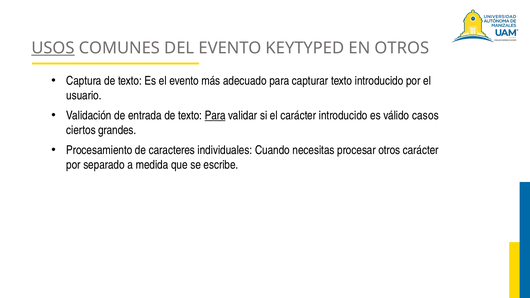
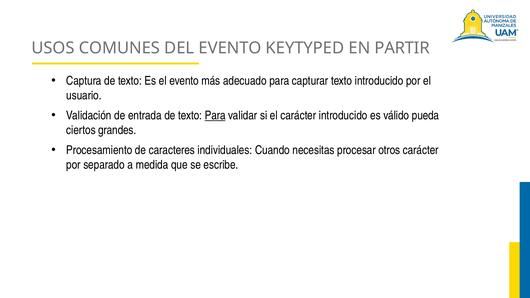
USOS underline: present -> none (53, 48)
EN OTROS: OTROS -> PARTIR (402, 48)
casos: casos -> pueda (426, 116)
